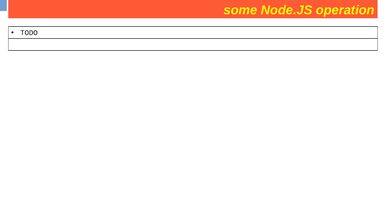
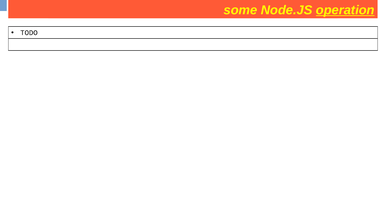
operation underline: none -> present (345, 10)
